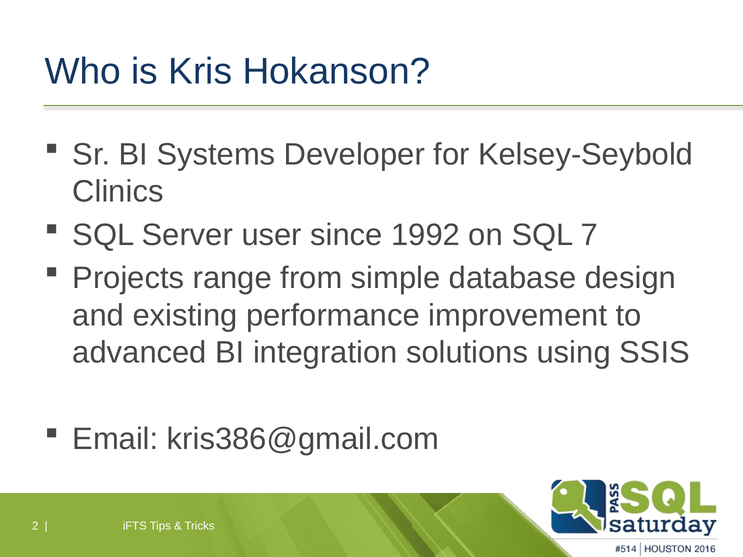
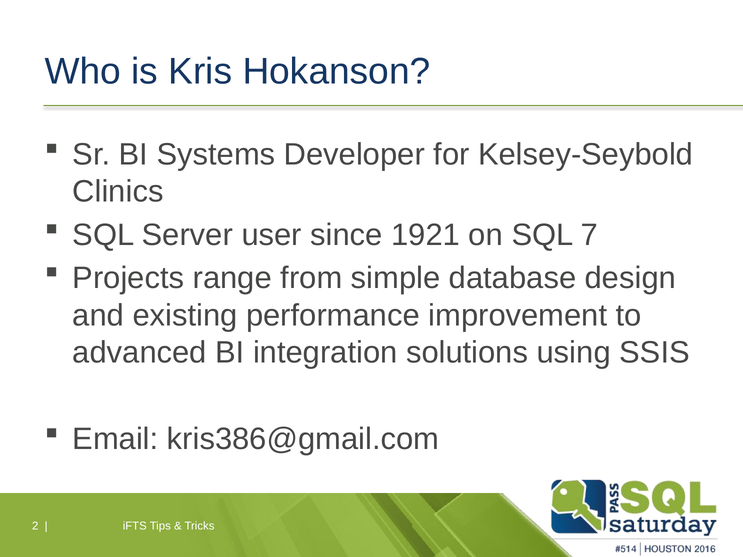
1992: 1992 -> 1921 (426, 235)
